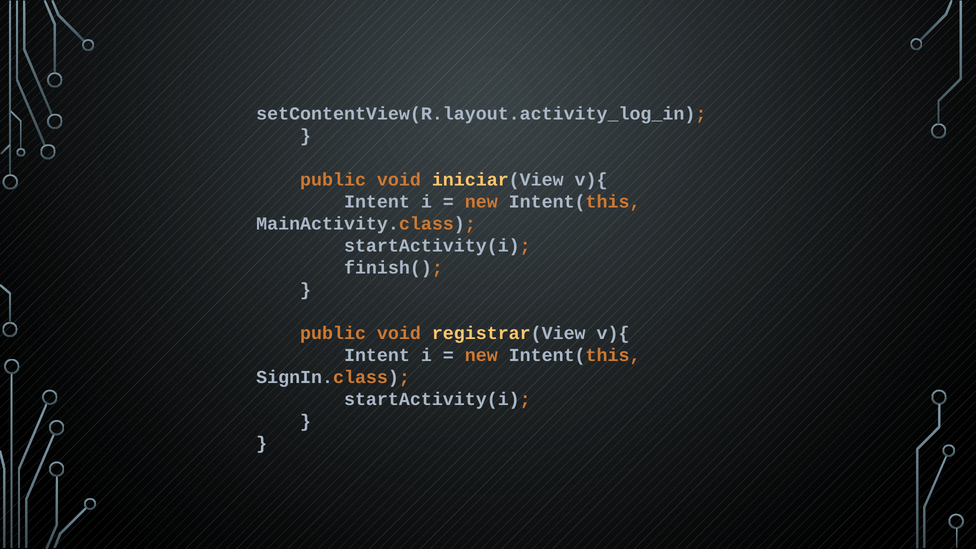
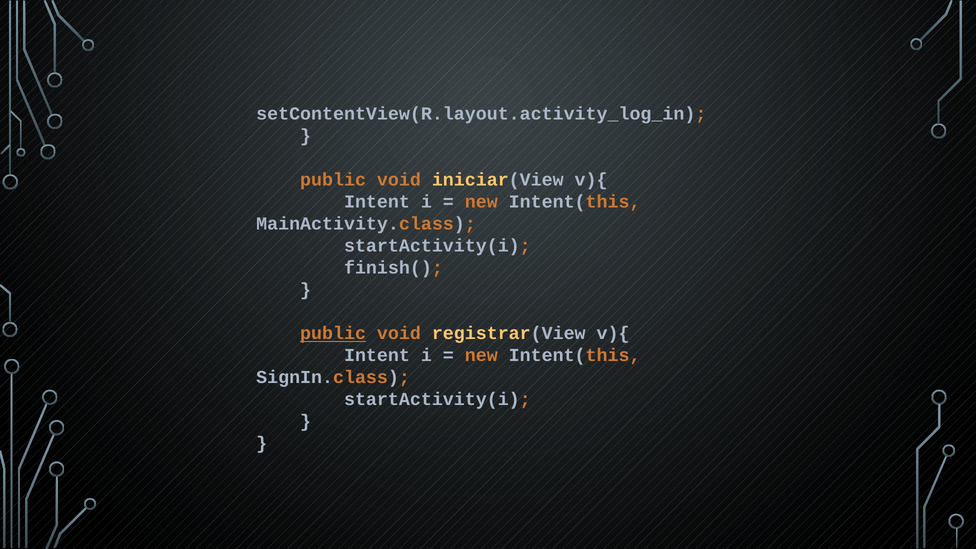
public underline: none -> present (333, 333)
